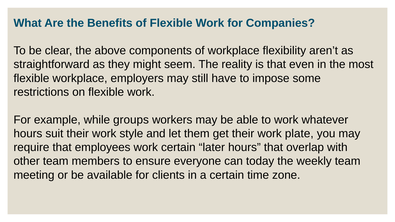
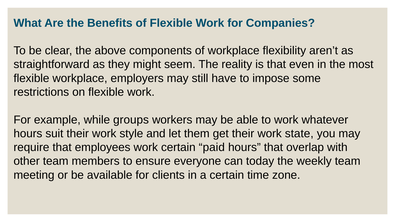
plate: plate -> state (299, 134)
later: later -> paid (212, 147)
